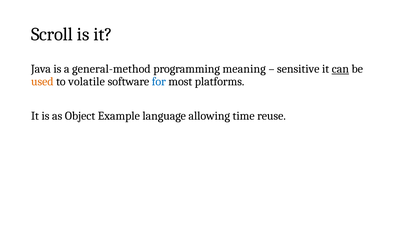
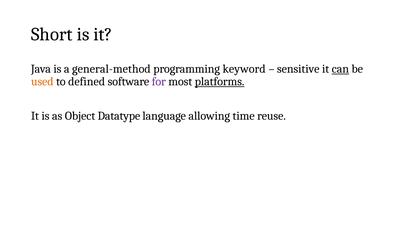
Scroll: Scroll -> Short (52, 34)
meaning: meaning -> keyword (244, 69)
volatile: volatile -> defined (87, 82)
for colour: blue -> purple (159, 82)
platforms underline: none -> present (220, 82)
Example: Example -> Datatype (119, 116)
